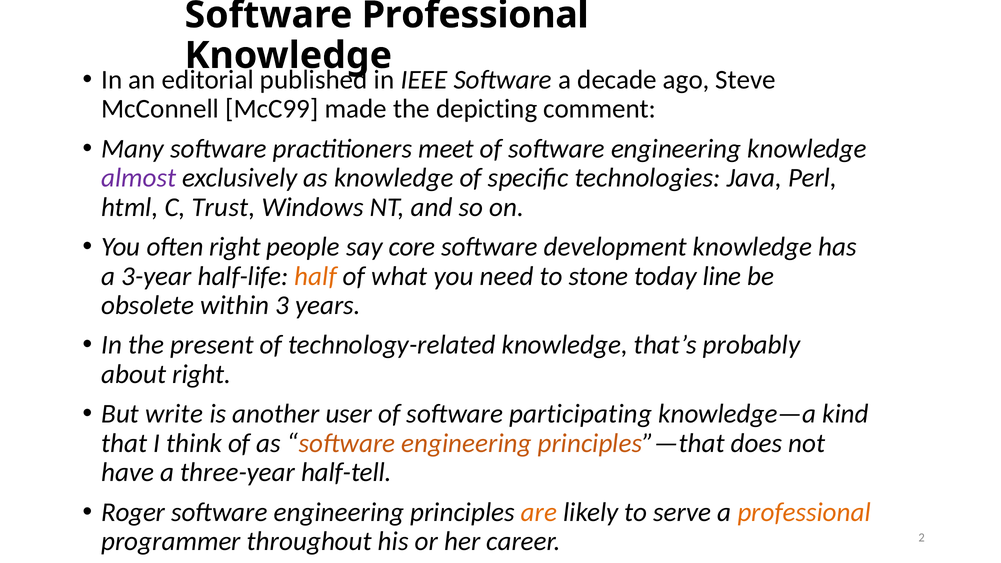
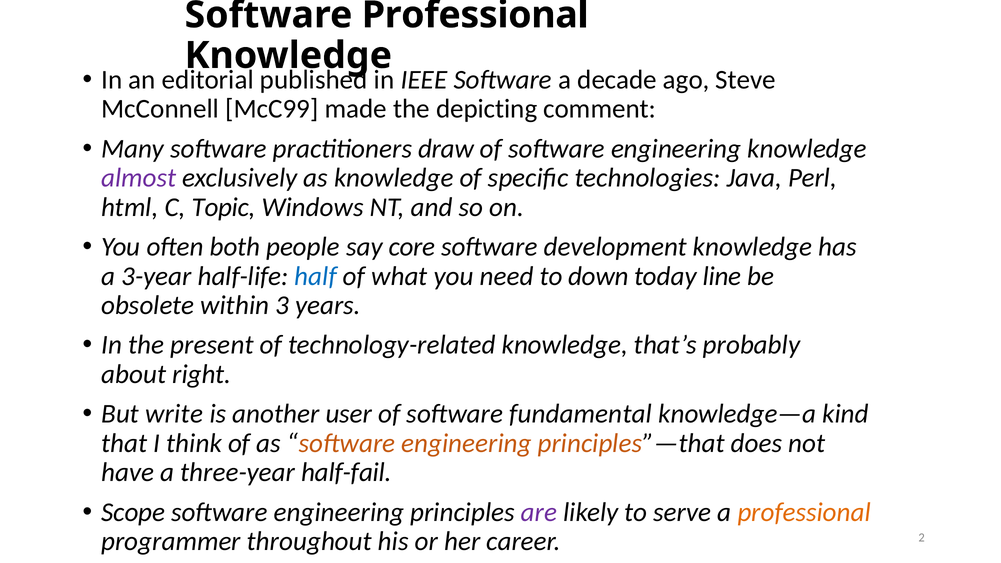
meet: meet -> draw (446, 149)
Trust: Trust -> Topic (224, 207)
often right: right -> both (235, 247)
half colour: orange -> blue (316, 276)
stone: stone -> down (598, 276)
participating: participating -> fundamental (581, 414)
half-tell: half-tell -> half-fail (346, 473)
Roger: Roger -> Scope (133, 512)
are colour: orange -> purple (539, 512)
